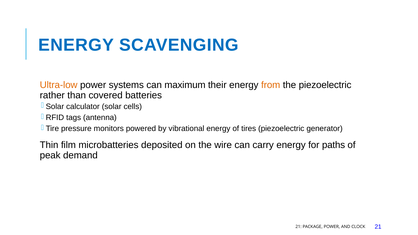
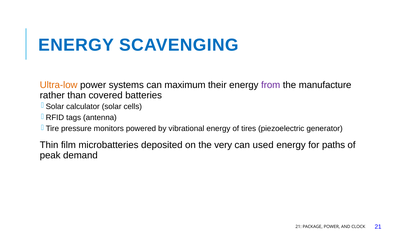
from colour: orange -> purple (271, 85)
the piezoelectric: piezoelectric -> manufacture (325, 85)
wire: wire -> very (223, 145)
carry: carry -> used (263, 145)
